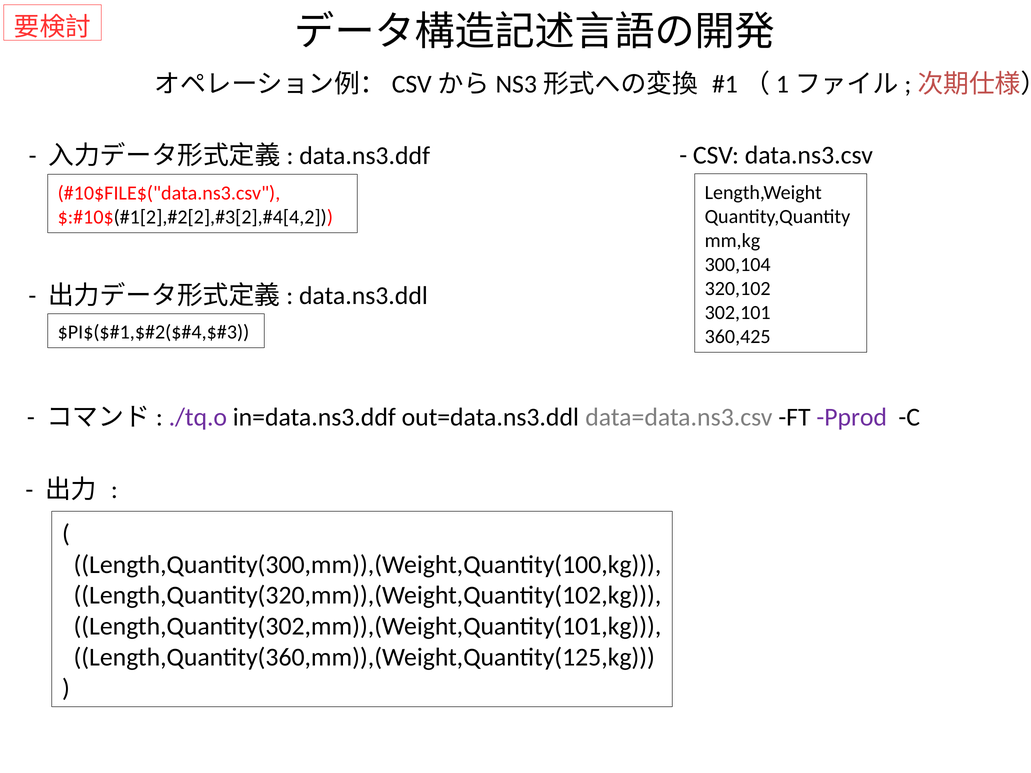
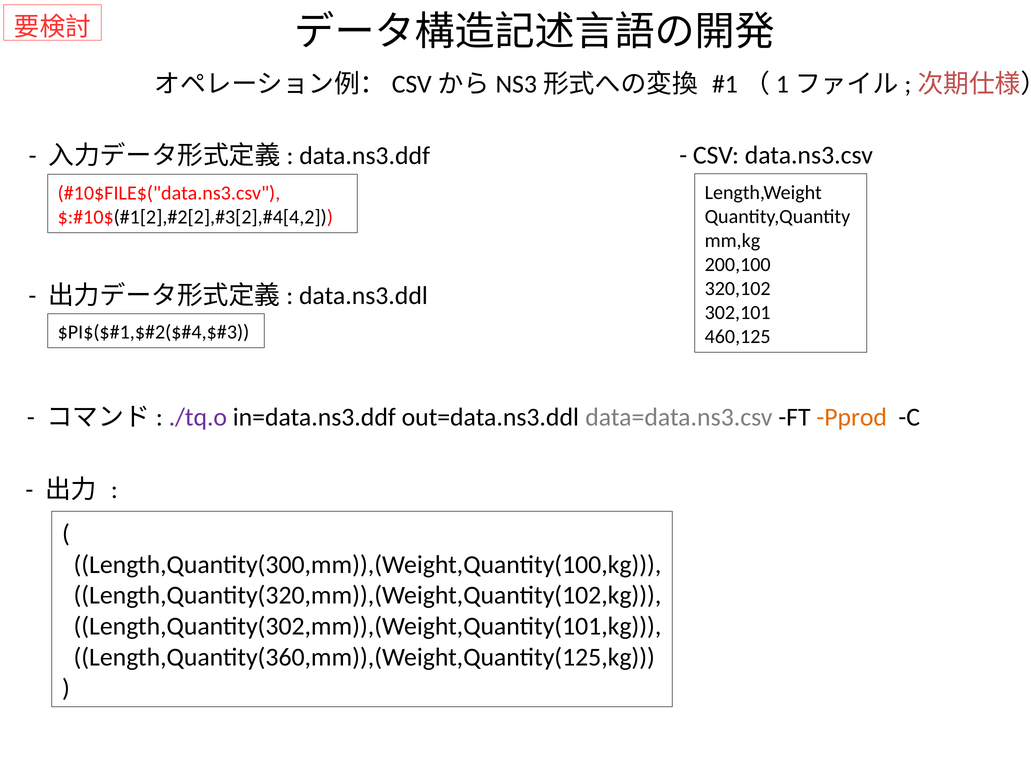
300,104: 300,104 -> 200,100 (738, 265)
360,425: 360,425 -> 460,125 (738, 337)
Pprod colour: purple -> orange (852, 417)
